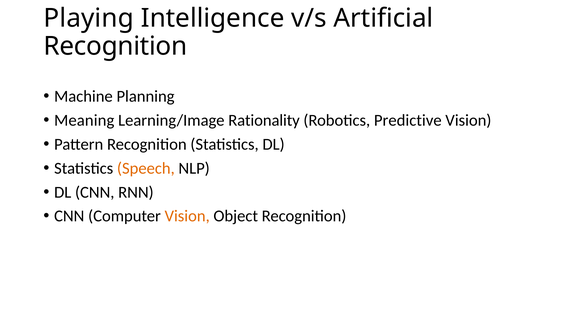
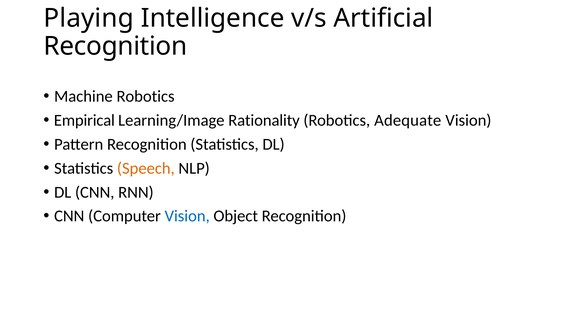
Machine Planning: Planning -> Robotics (146, 96)
Meaning: Meaning -> Empirical (84, 120)
Predictive: Predictive -> Adequate (408, 120)
Vision colour: orange -> blue (187, 216)
